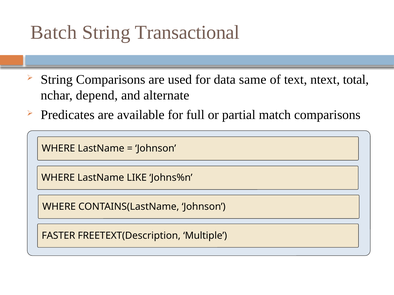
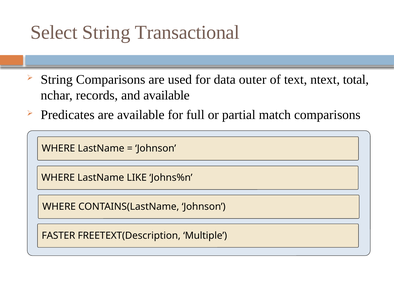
Batch: Batch -> Select (54, 33)
same: same -> outer (253, 80)
depend: depend -> records (97, 95)
and alternate: alternate -> available (166, 95)
